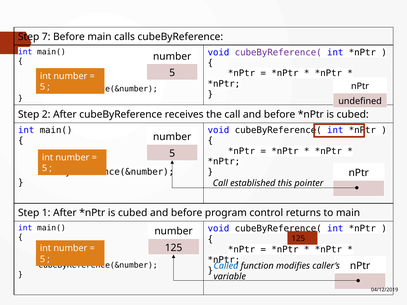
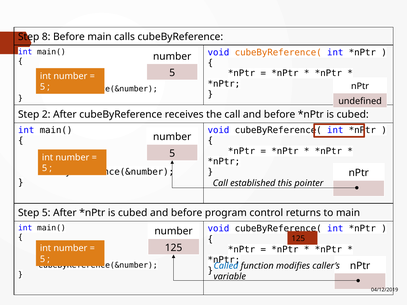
7: 7 -> 8 (46, 37)
cubeByReference( colour: purple -> orange (278, 53)
Step 1: 1 -> 5 (46, 213)
